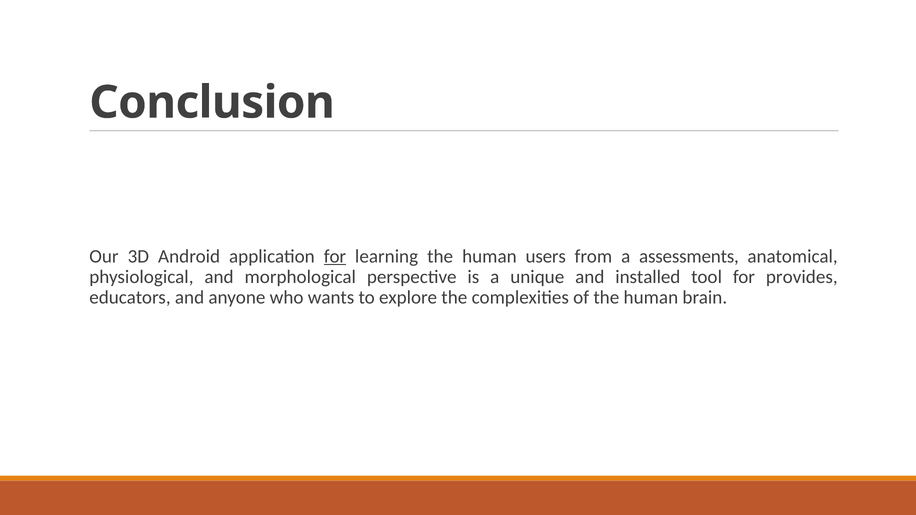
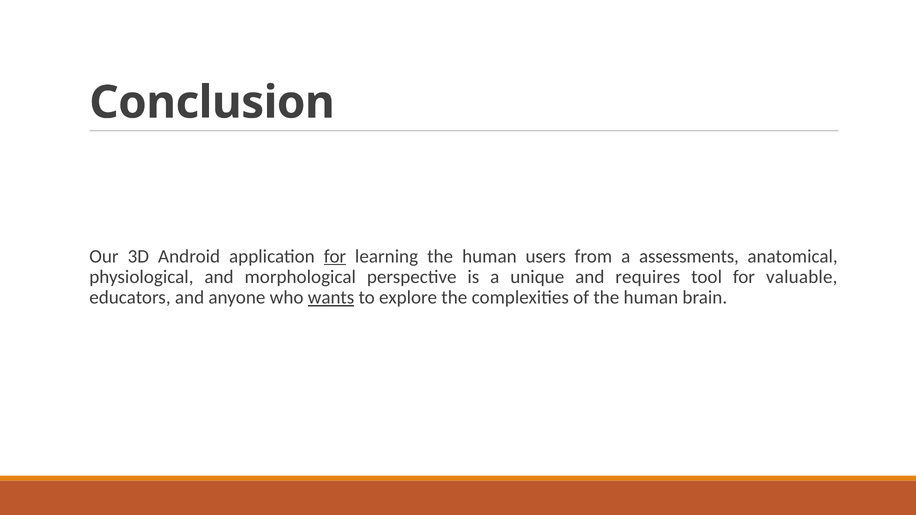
installed: installed -> requires (648, 277)
provides: provides -> valuable (802, 277)
wants underline: none -> present (331, 298)
